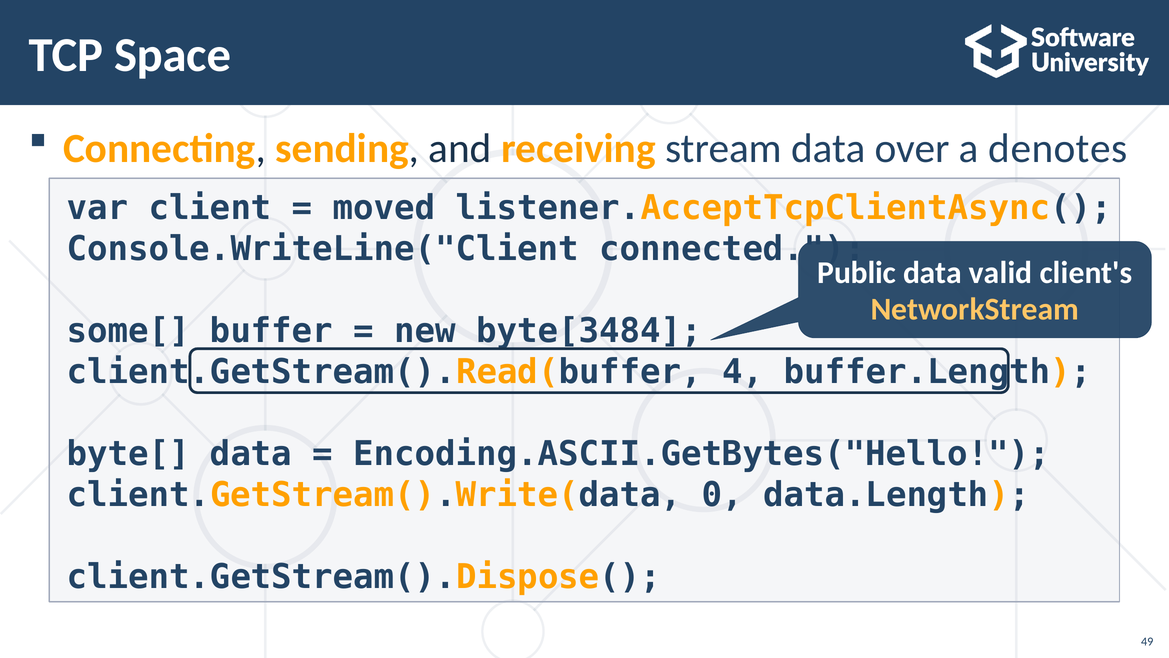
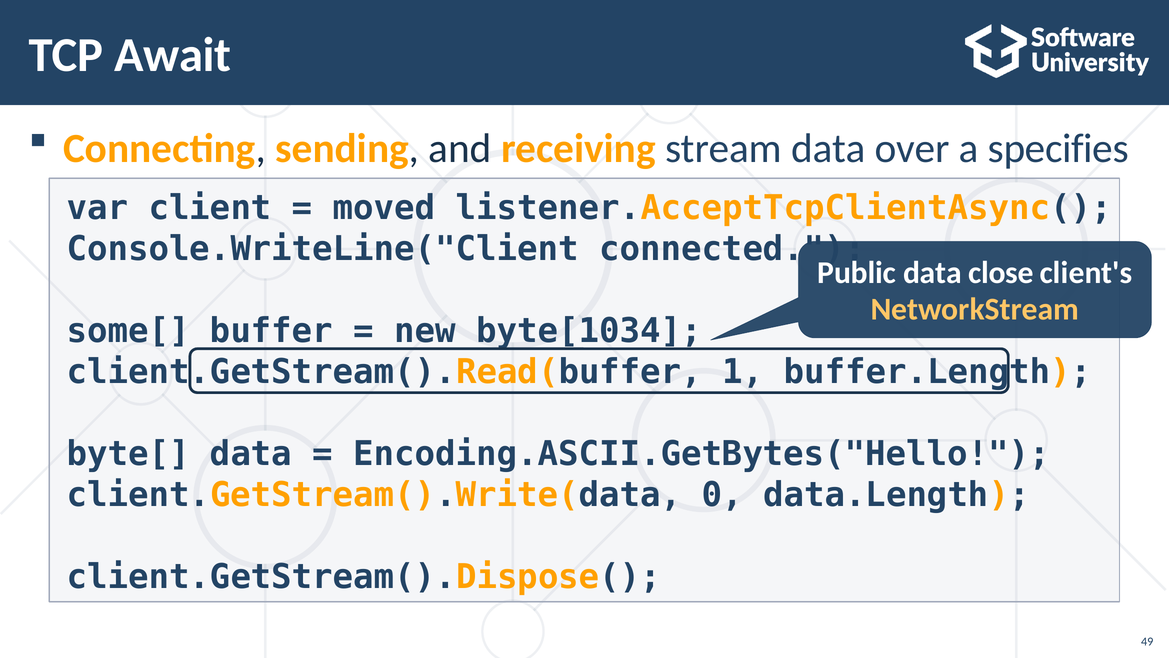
Space: Space -> Await (173, 55)
denotes: denotes -> specifies (1058, 148)
valid: valid -> close (1001, 273)
byte[3484: byte[3484 -> byte[1034 (589, 331)
4: 4 -> 1 (743, 372)
